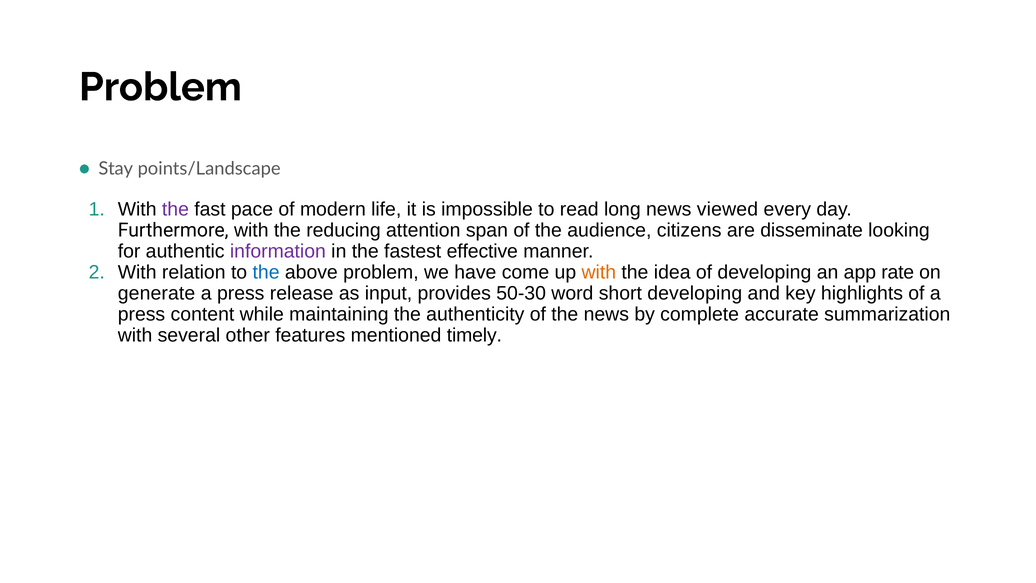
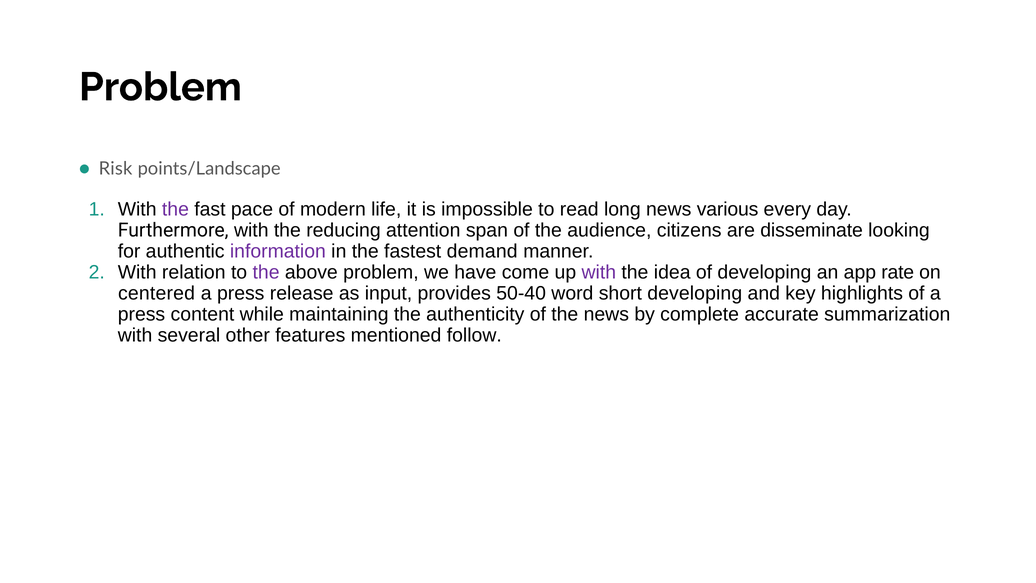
Stay: Stay -> Risk (116, 169)
viewed: viewed -> various (728, 209)
effective: effective -> demand (482, 251)
the colour: blue -> purple (266, 272)
with colour: orange -> purple (599, 272)
generate: generate -> centered (157, 293)
50-30: 50-30 -> 50-40 (521, 293)
timely: timely -> follow (474, 335)
